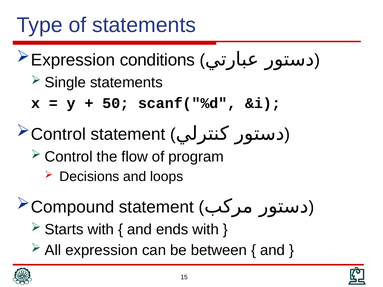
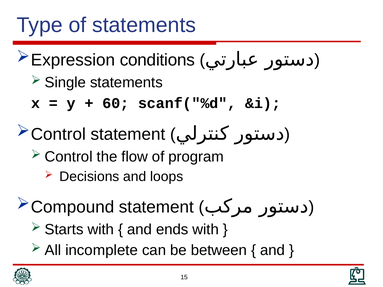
50: 50 -> 60 (116, 103)
All expression: expression -> incomplete (102, 250)
